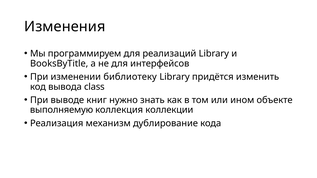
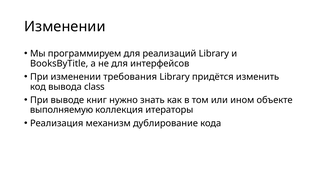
Изменения: Изменения -> Изменении (65, 27)
библиотеку: библиотеку -> требования (130, 77)
коллекции: коллекции -> итераторы (169, 110)
